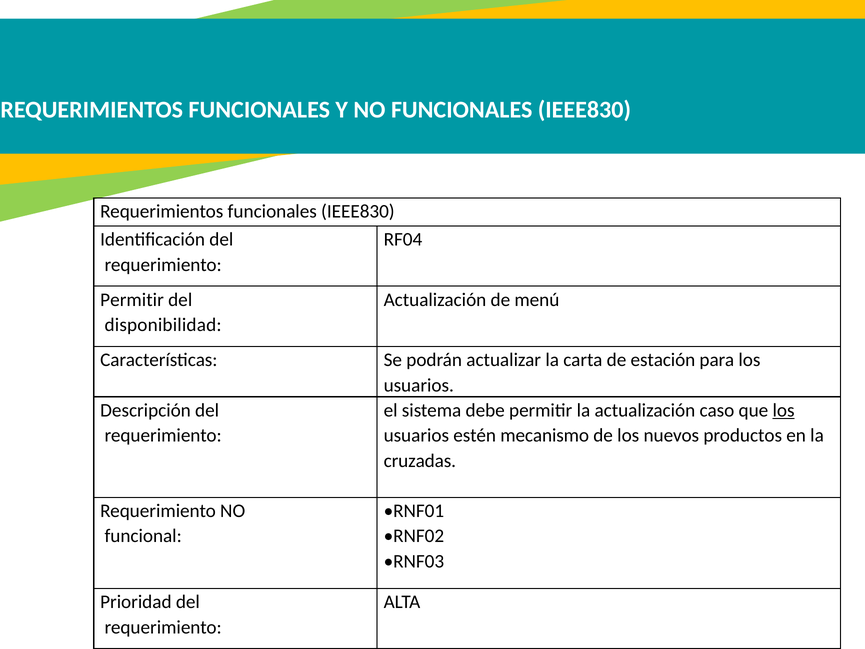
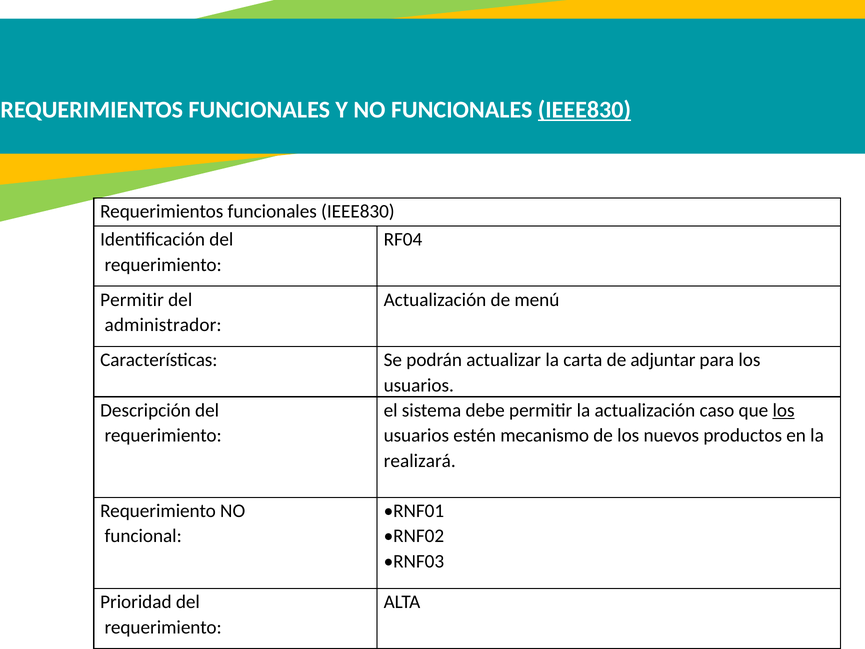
IEEE830 underline: none -> present (584, 110)
disponibilidad: disponibilidad -> administrador (163, 325)
estación: estación -> adjuntar (663, 360)
cruzadas: cruzadas -> realizará (420, 460)
